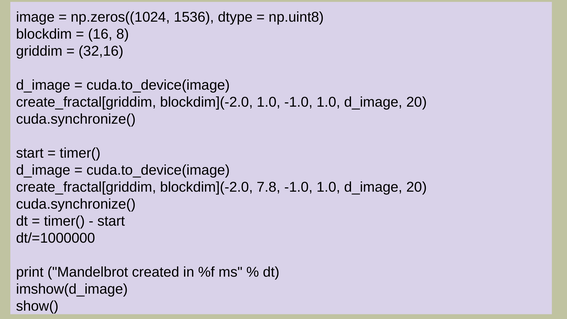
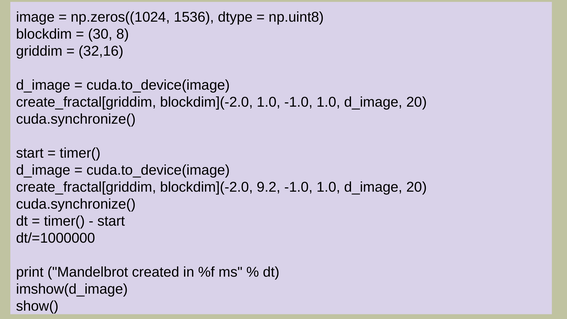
16: 16 -> 30 (100, 34)
7.8: 7.8 -> 9.2 (269, 187)
